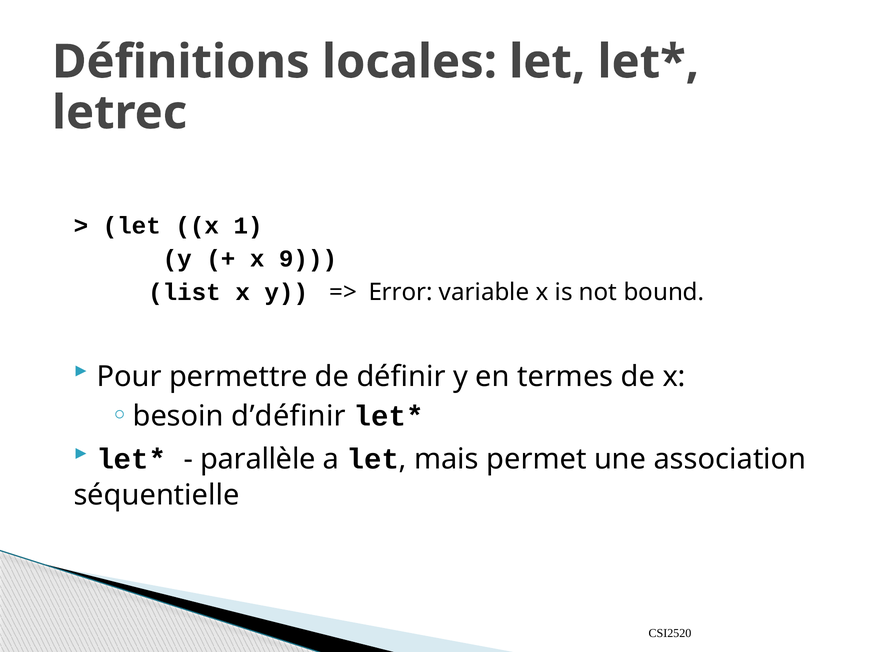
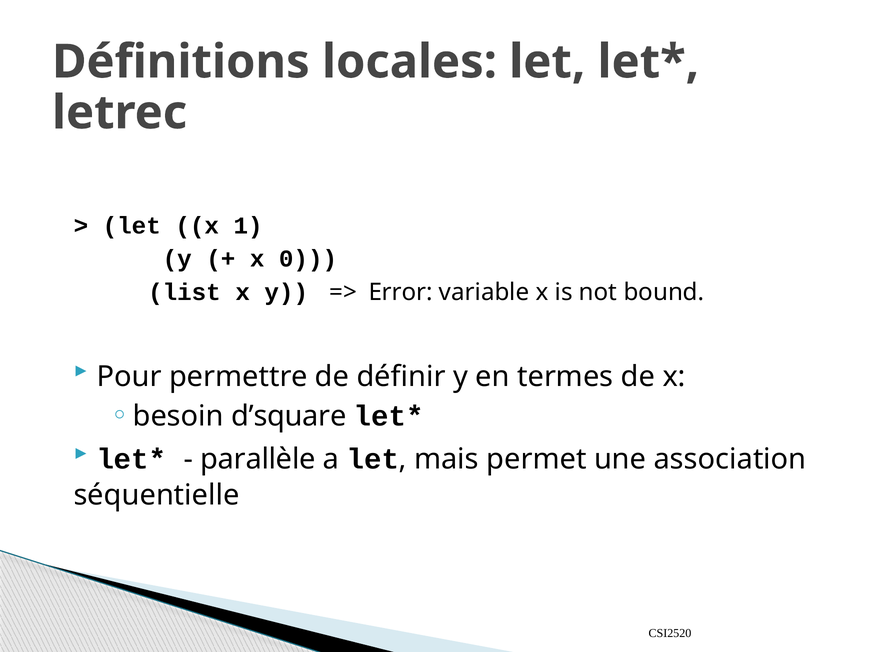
9: 9 -> 0 (308, 259)
d’définir: d’définir -> d’square (289, 417)
